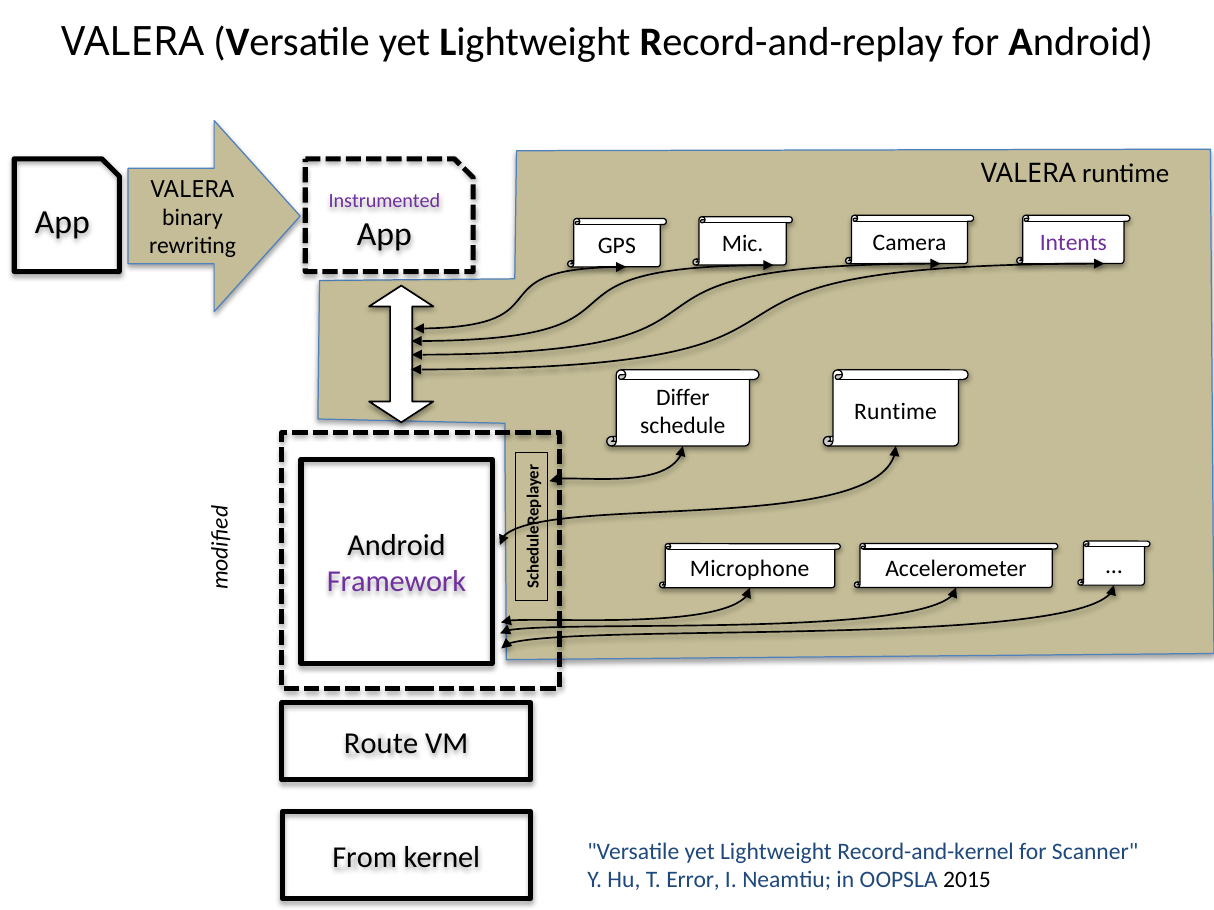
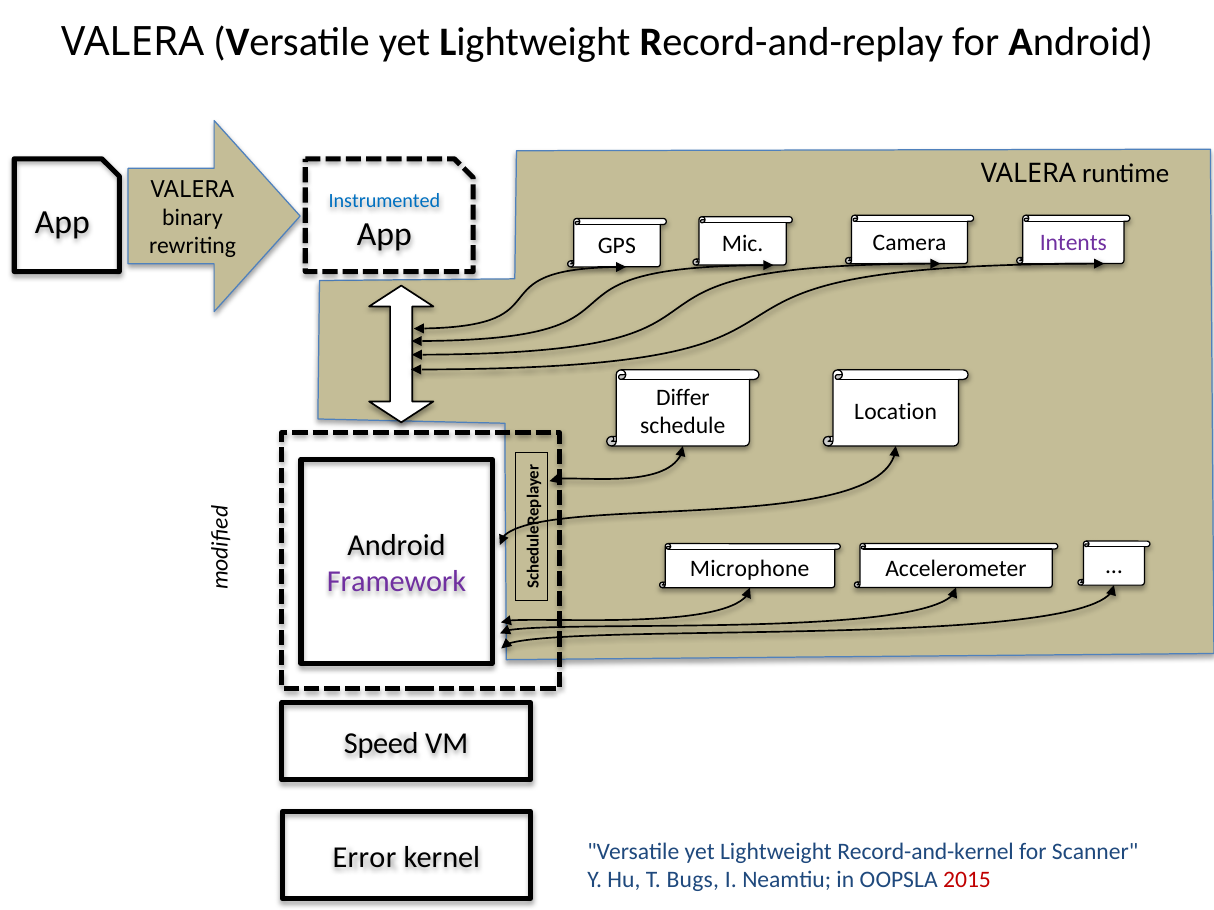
Instrumented colour: purple -> blue (384, 201)
Runtime: Runtime -> Location (896, 412)
Route: Route -> Speed (381, 744)
From: From -> Error (364, 858)
Error: Error -> Bugs (693, 880)
2015 colour: black -> red (967, 880)
